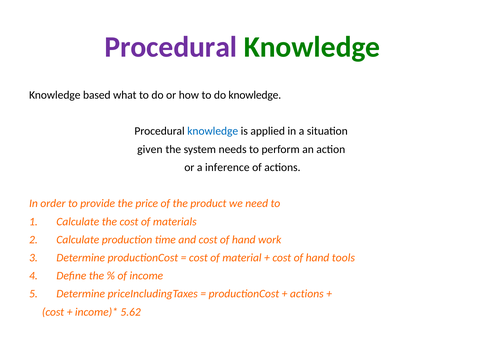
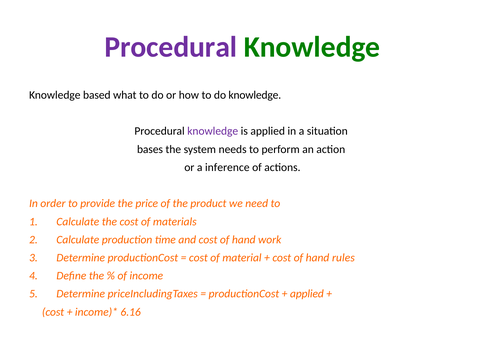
knowledge colour: blue -> purple (213, 131)
given: given -> bases (150, 149)
tools: tools -> rules (343, 258)
actions: actions -> applied (307, 294)
5.62: 5.62 -> 6.16 (131, 312)
